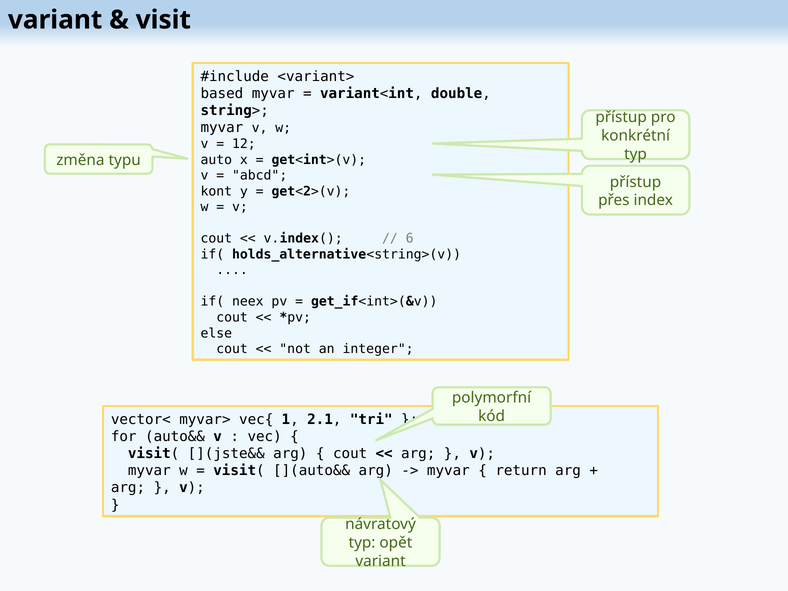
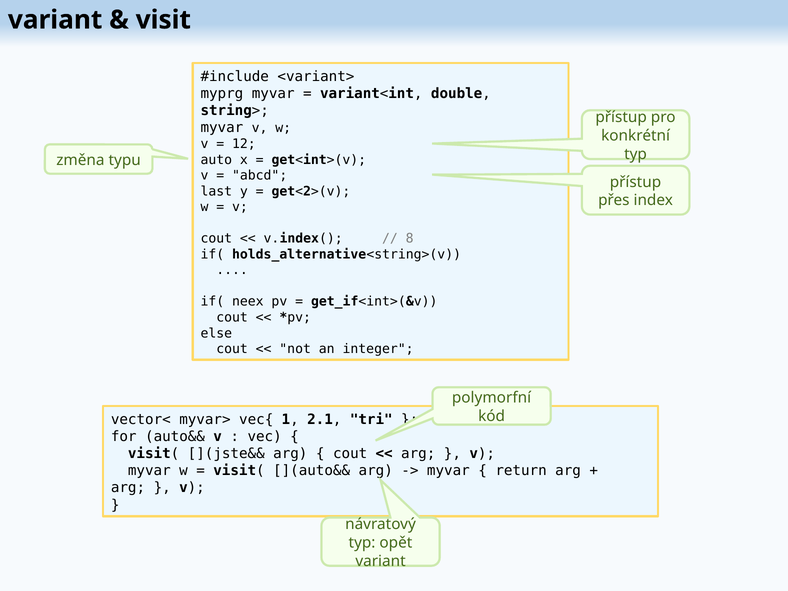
based: based -> myprg (222, 94)
kont: kont -> last (216, 191)
6: 6 -> 8 (410, 239)
